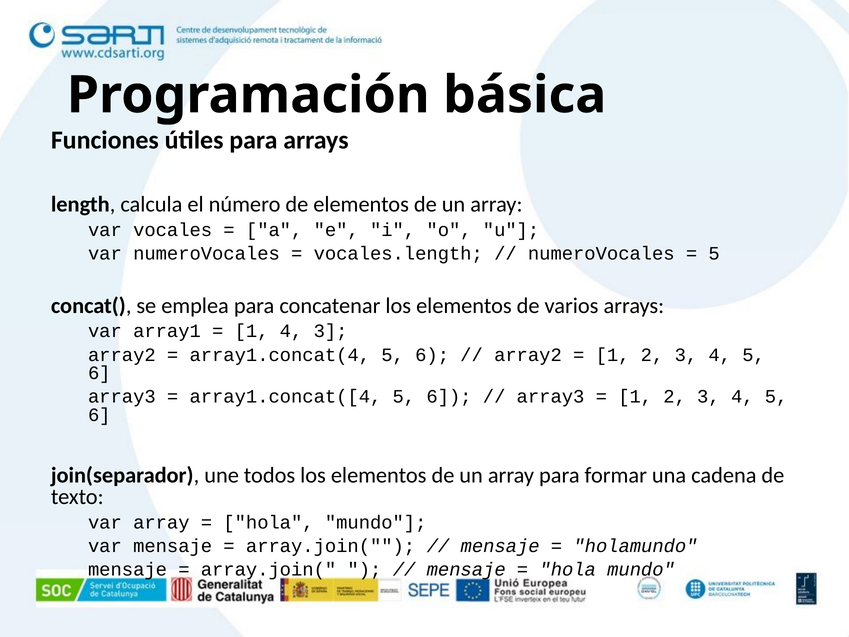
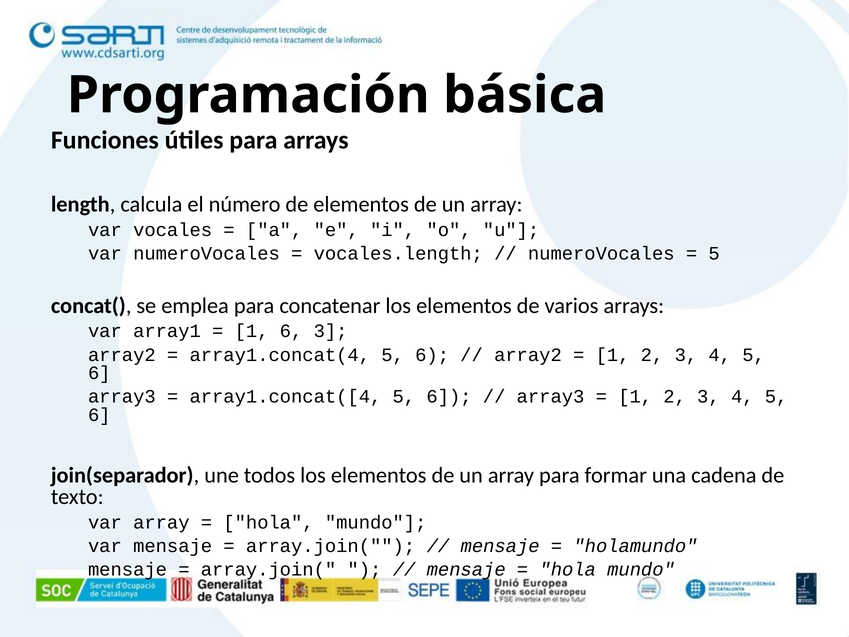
1 4: 4 -> 6 (291, 331)
